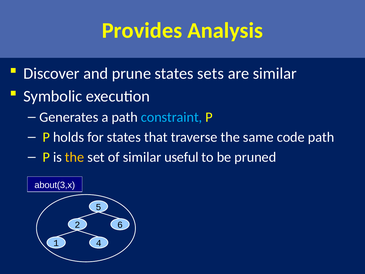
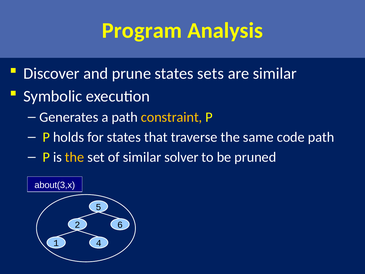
Provides: Provides -> Program (142, 30)
constraint colour: light blue -> yellow (172, 117)
useful: useful -> solver (181, 157)
